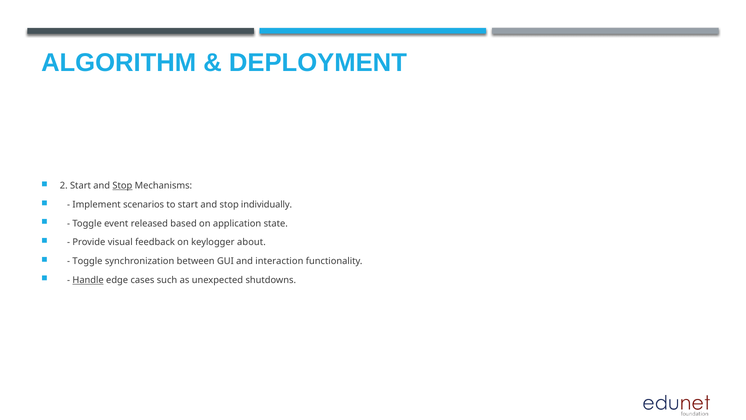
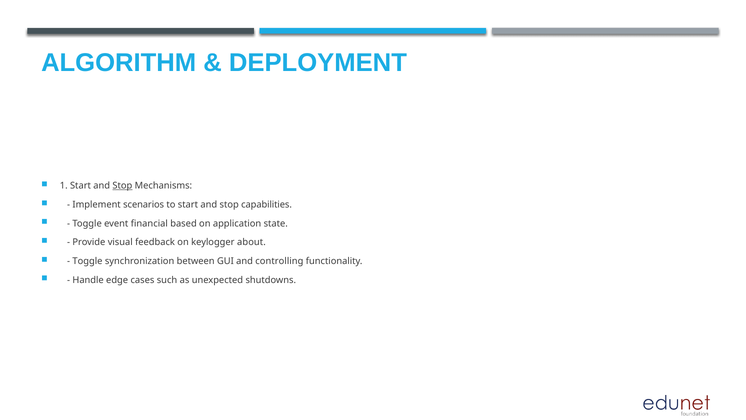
2: 2 -> 1 (64, 186)
individually: individually -> capabilities (267, 204)
released: released -> financial (149, 223)
interaction: interaction -> controlling (279, 261)
Handle underline: present -> none (88, 280)
